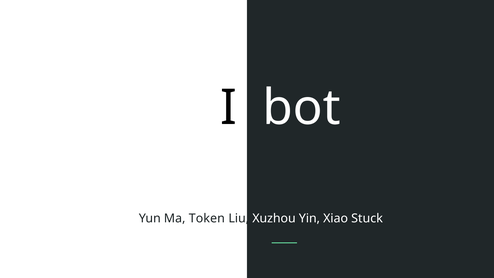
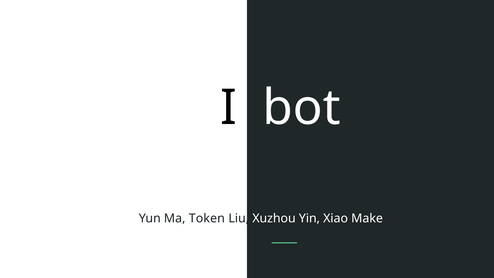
Stuck: Stuck -> Make (367, 218)
